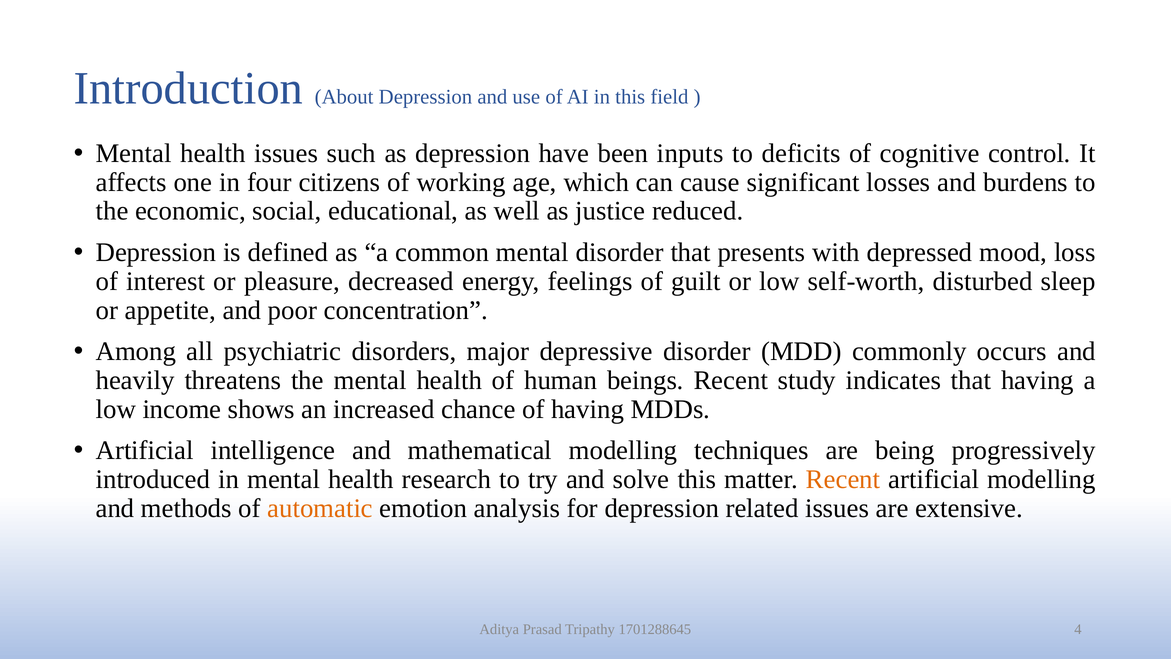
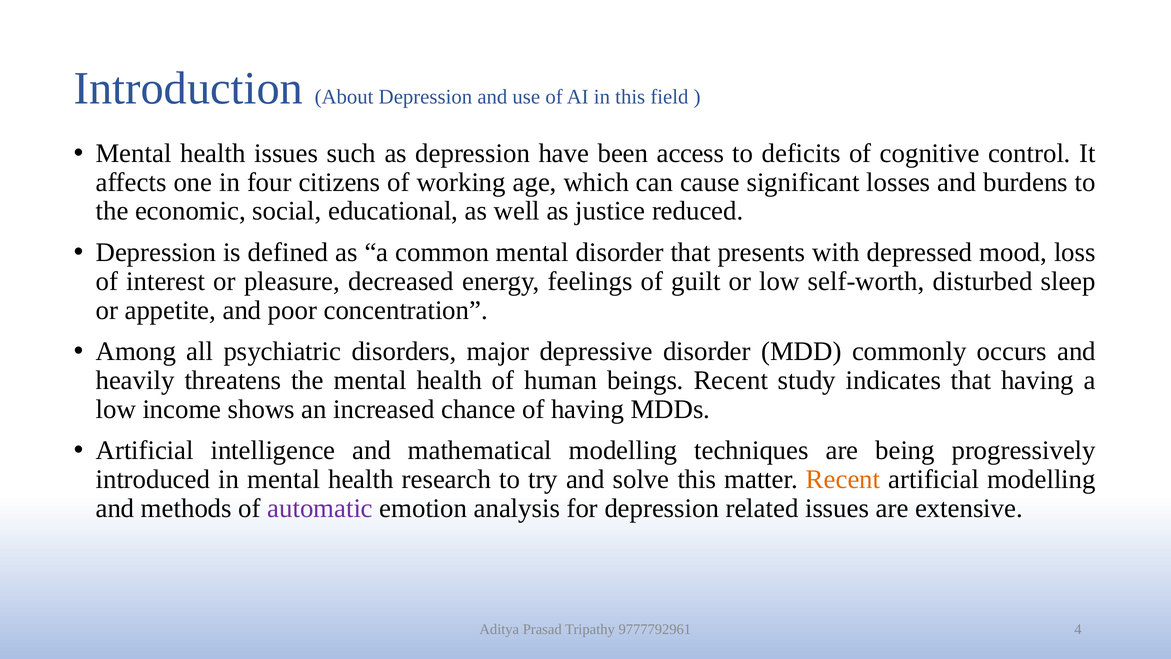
inputs: inputs -> access (690, 153)
automatic colour: orange -> purple (320, 508)
1701288645: 1701288645 -> 9777792961 (655, 629)
